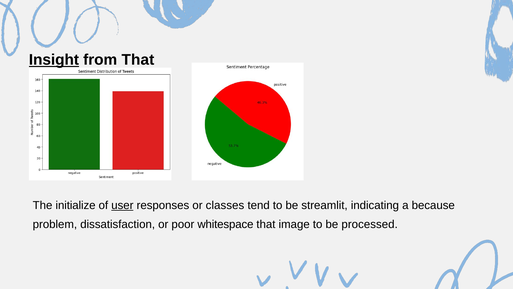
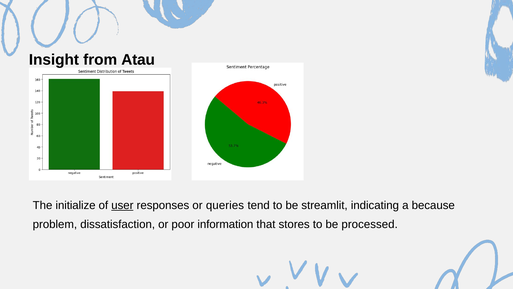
Insight underline: present -> none (54, 60)
from That: That -> Atau (138, 60)
classes: classes -> queries (225, 205)
whitespace: whitespace -> information (225, 224)
image: image -> stores (294, 224)
